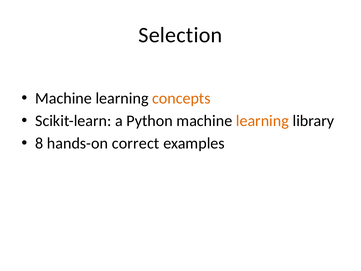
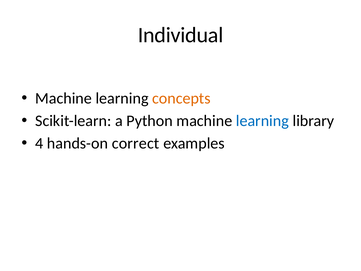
Selection: Selection -> Individual (181, 35)
learning colour: orange -> blue (262, 121)
8: 8 -> 4 (39, 143)
